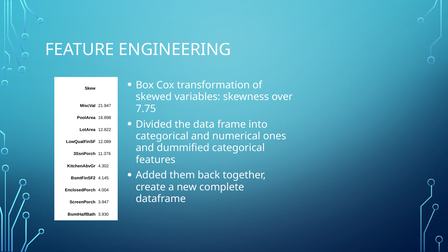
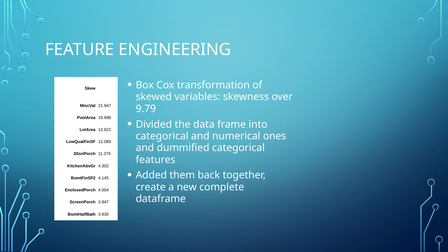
7.75: 7.75 -> 9.79 (146, 109)
